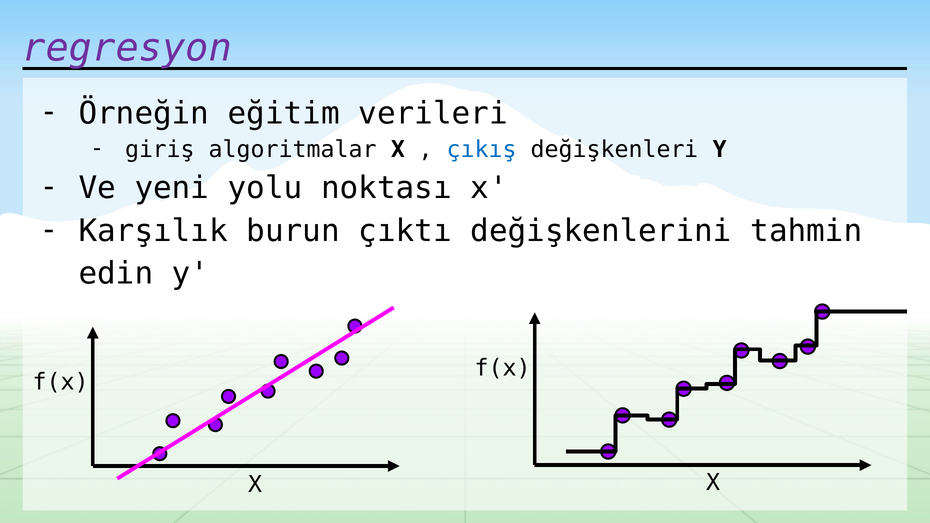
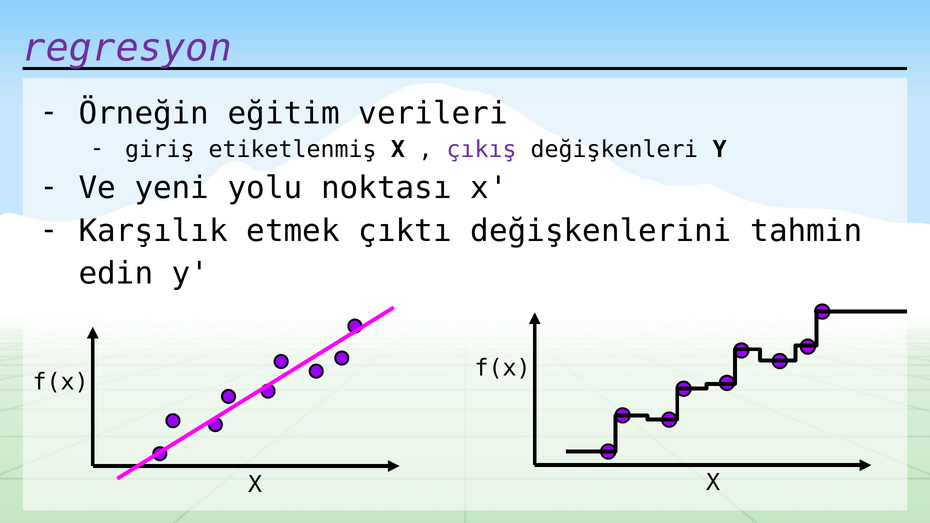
algoritmalar: algoritmalar -> etiketlenmiş (293, 150)
çıkış colour: blue -> purple (482, 150)
burun: burun -> etmek (293, 231)
